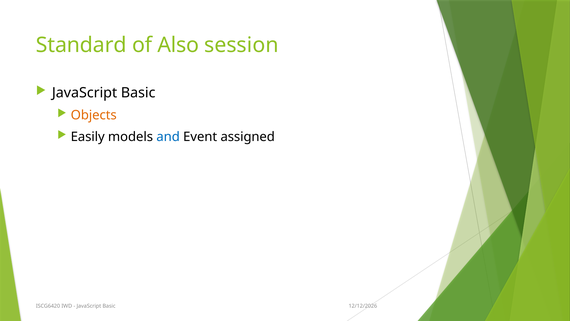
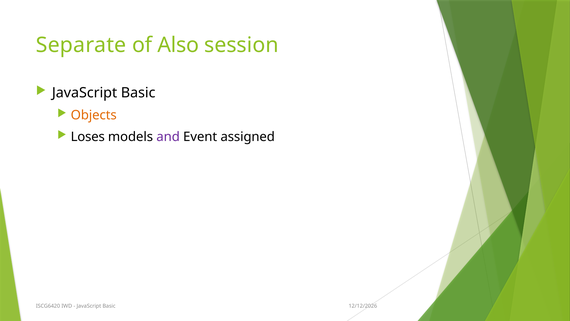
Standard: Standard -> Separate (81, 45)
Easily: Easily -> Loses (88, 137)
and colour: blue -> purple (168, 137)
